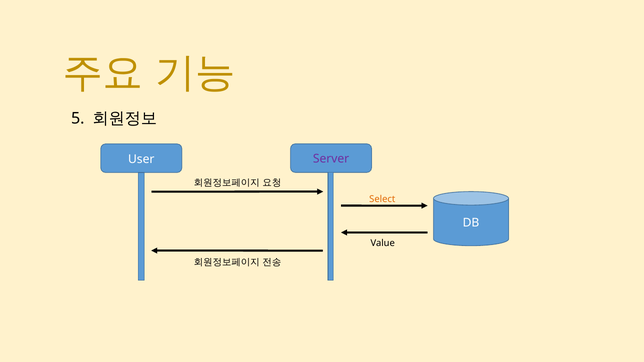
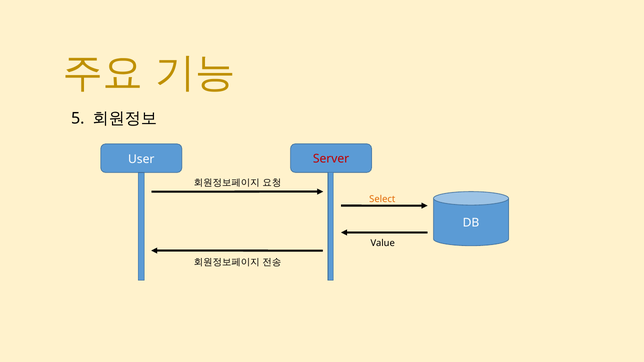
Server colour: purple -> red (331, 159)
